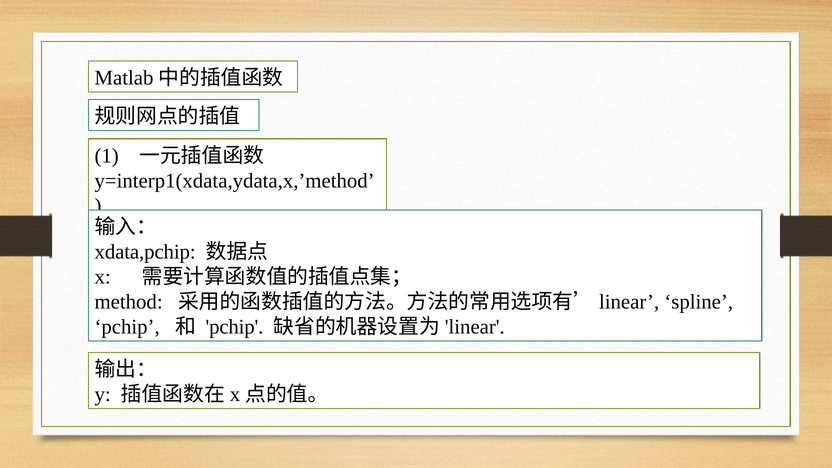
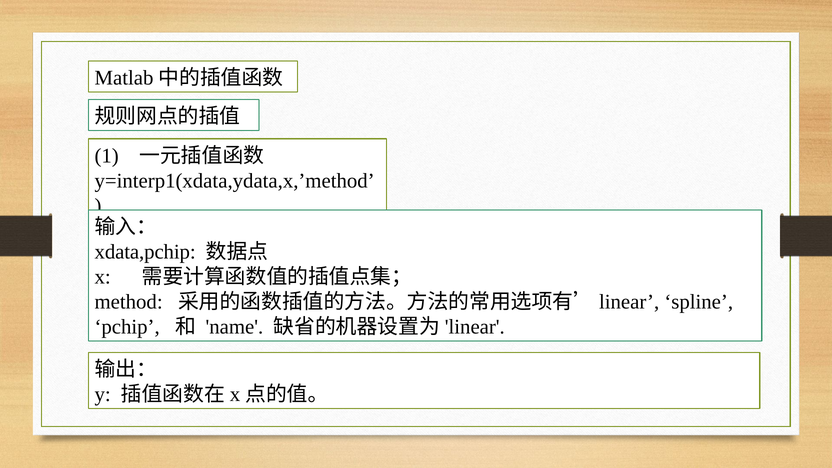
pchip: pchip -> name (234, 327)
